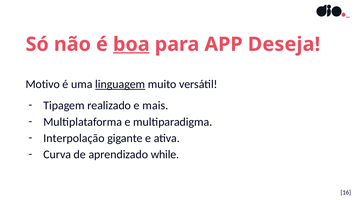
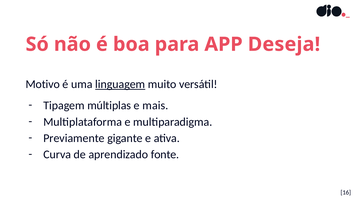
boa underline: present -> none (131, 44)
realizado: realizado -> múltiplas (109, 106)
Interpolação: Interpolação -> Previamente (74, 138)
while: while -> fonte (165, 155)
